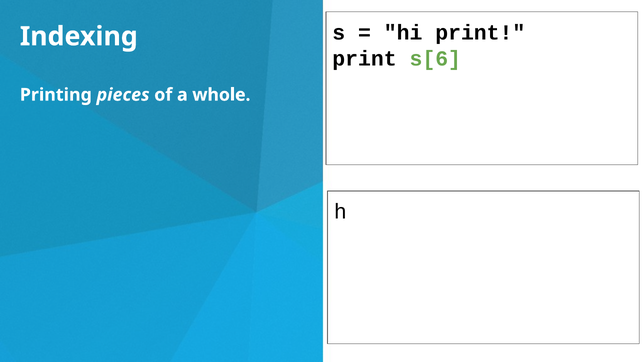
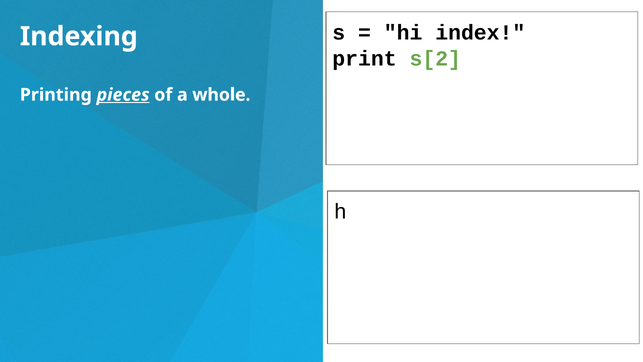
hi print: print -> index (480, 33)
s[6: s[6 -> s[2 (435, 58)
pieces underline: none -> present (123, 95)
